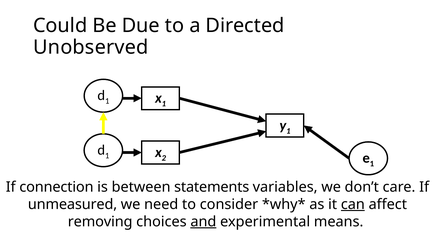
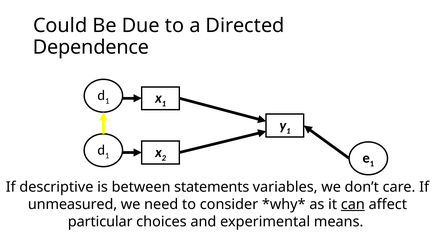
Unobserved: Unobserved -> Dependence (91, 47)
connection: connection -> descriptive (56, 187)
removing: removing -> particular (100, 222)
and underline: present -> none (203, 222)
